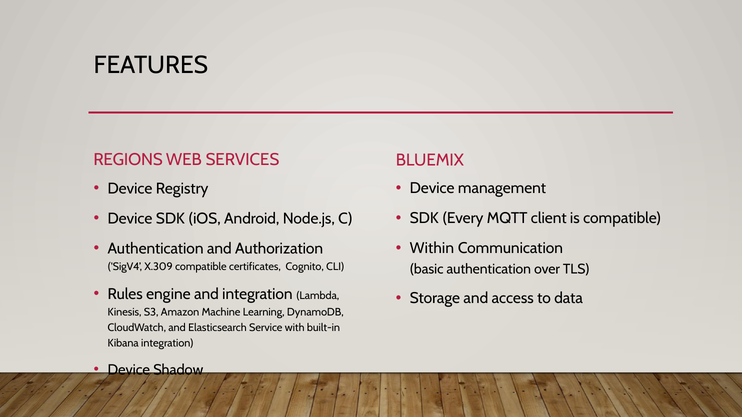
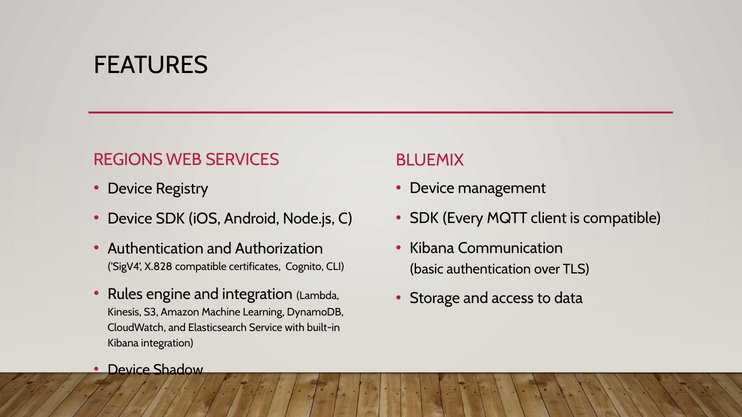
Within: Within -> Kibana (432, 249)
X.309: X.309 -> X.828 (158, 267)
